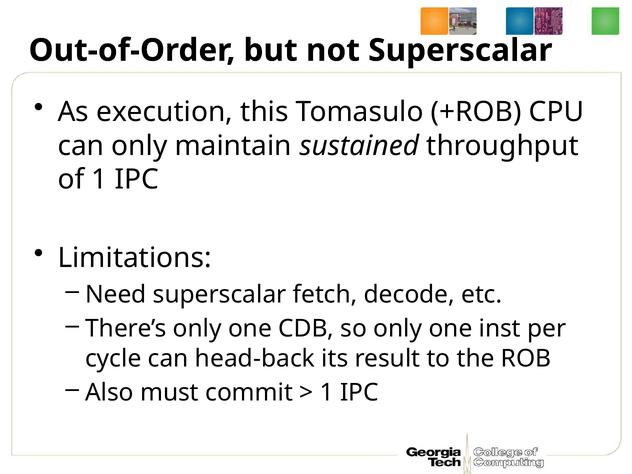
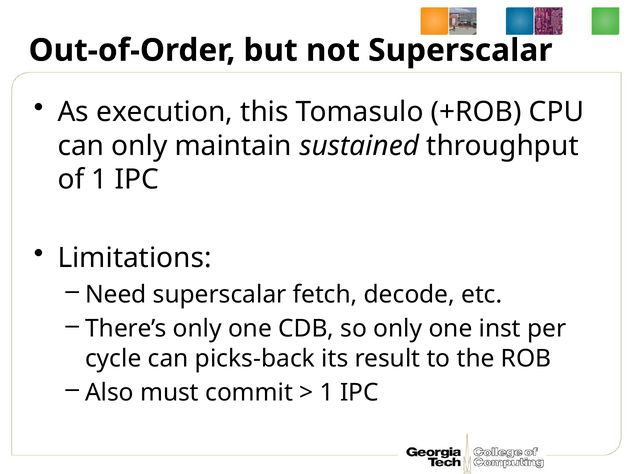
head-back: head-back -> picks-back (255, 358)
